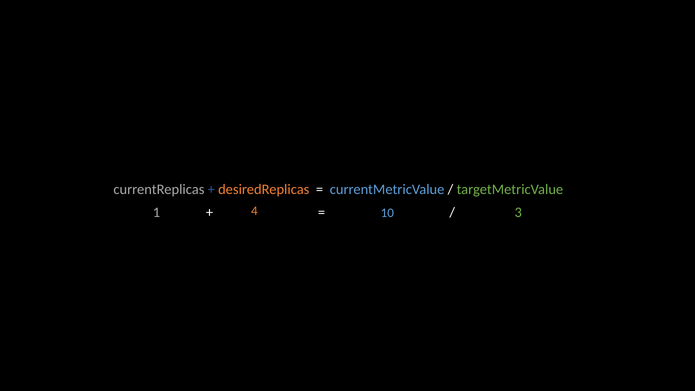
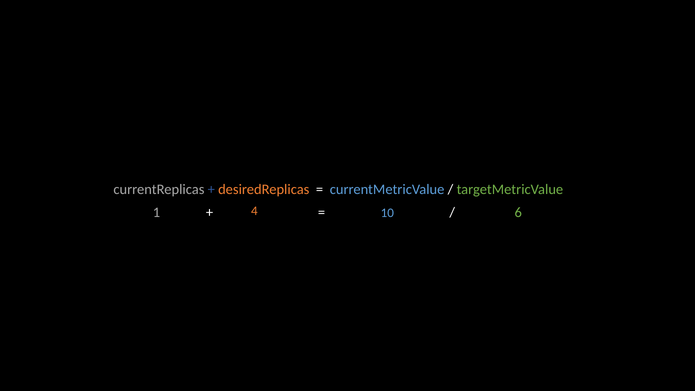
3: 3 -> 6 (518, 212)
